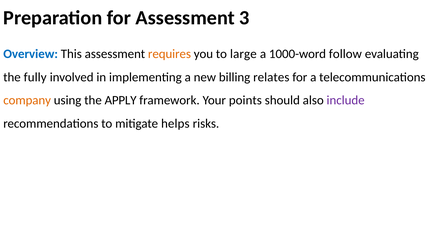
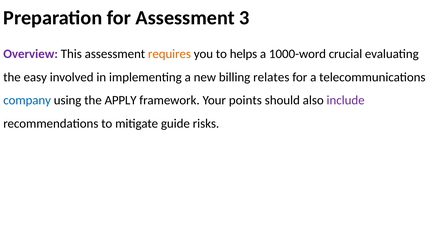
Overview colour: blue -> purple (31, 54)
large: large -> helps (243, 54)
follow: follow -> crucial (345, 54)
fully: fully -> easy (35, 77)
company colour: orange -> blue (27, 101)
helps: helps -> guide (175, 124)
